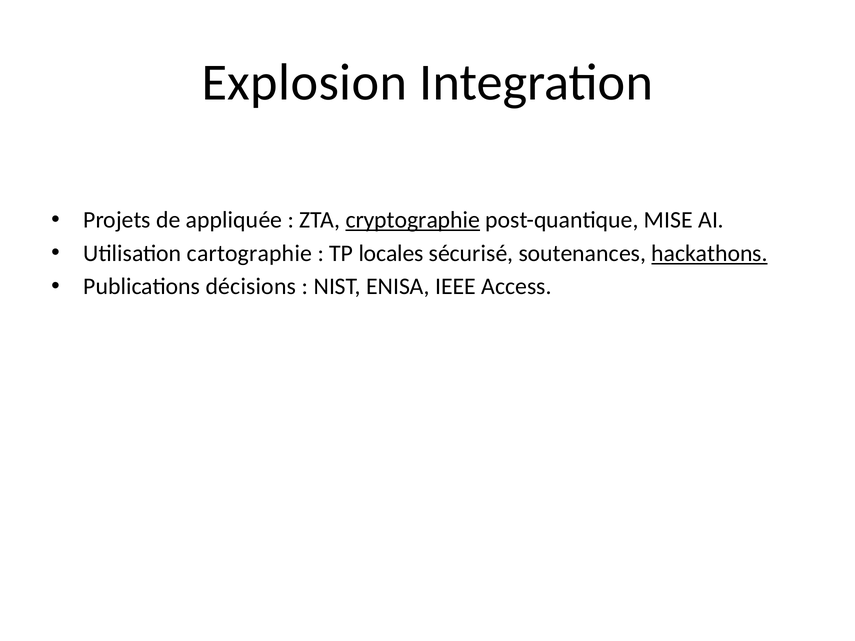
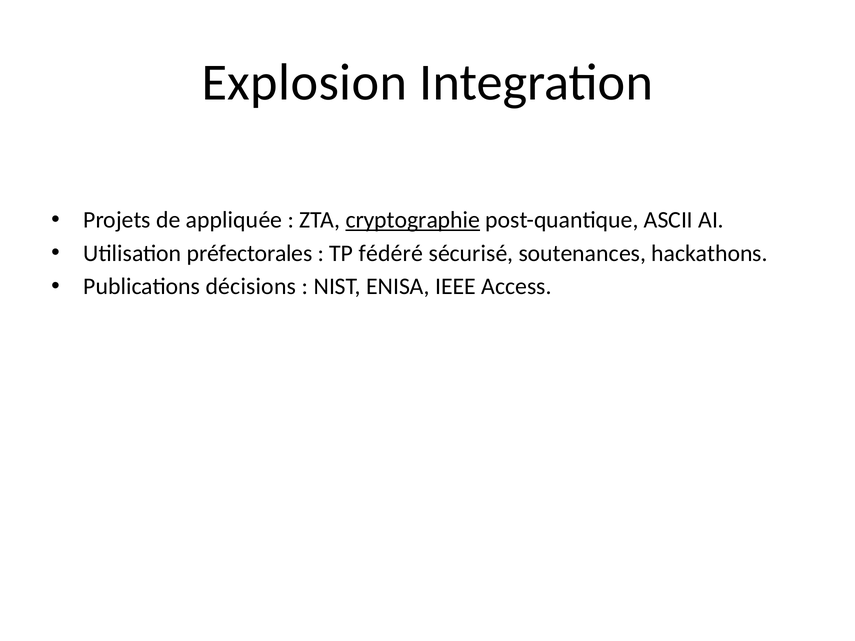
MISE: MISE -> ASCII (668, 220)
cartographie: cartographie -> préfectorales (250, 253)
locales: locales -> fédéré (391, 253)
hackathons underline: present -> none (710, 253)
